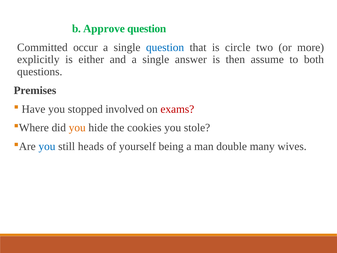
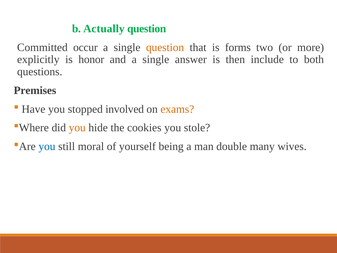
Approve: Approve -> Actually (104, 29)
question colour: blue -> orange (165, 47)
circle: circle -> forms (238, 47)
either: either -> honor (91, 59)
assume: assume -> include (267, 59)
exams colour: red -> orange (177, 109)
heads: heads -> moral (91, 146)
